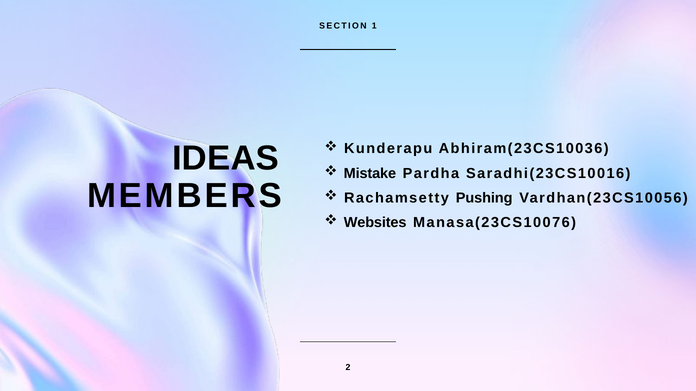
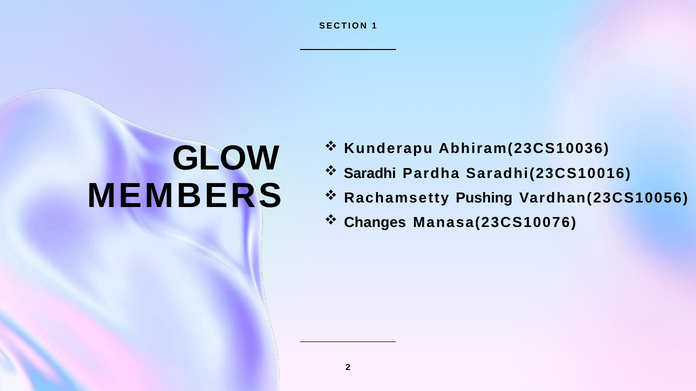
IDEAS: IDEAS -> GLOW (226, 158)
Mistake: Mistake -> Saradhi (370, 173)
Websites: Websites -> Changes (375, 223)
